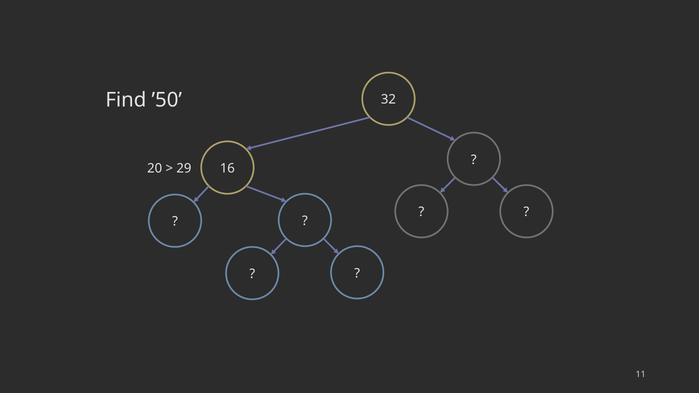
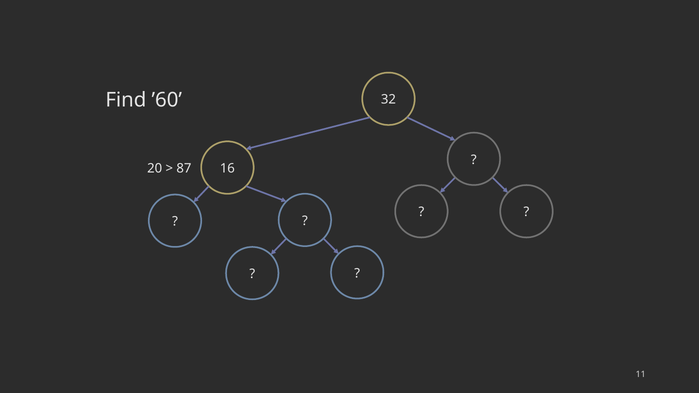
’50: ’50 -> ’60 (167, 100)
29: 29 -> 87 (184, 168)
